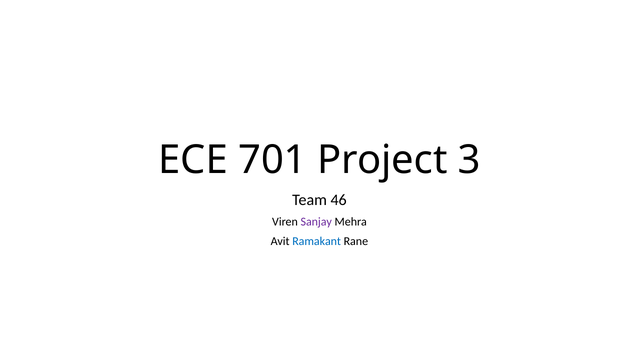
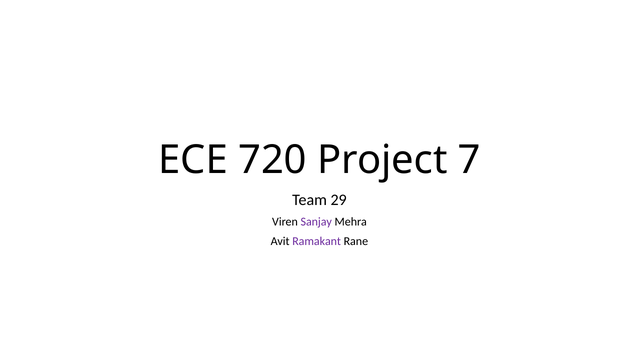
701: 701 -> 720 (273, 160)
3: 3 -> 7 (469, 160)
46: 46 -> 29 (339, 200)
Ramakant colour: blue -> purple (317, 241)
